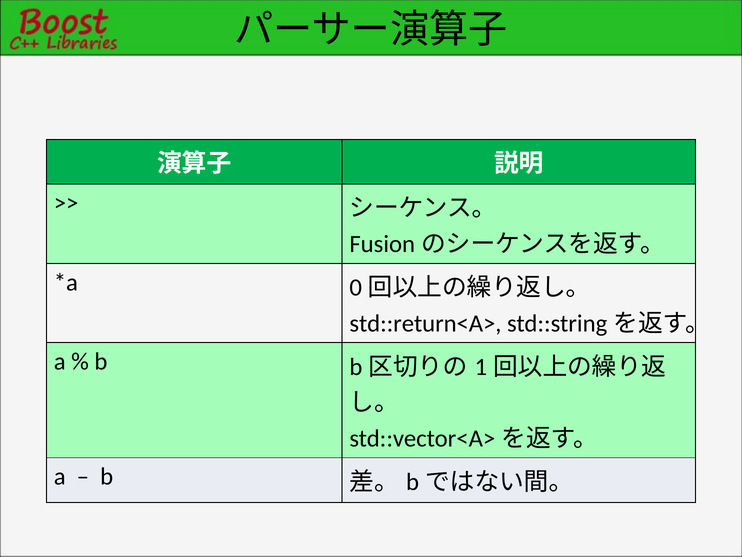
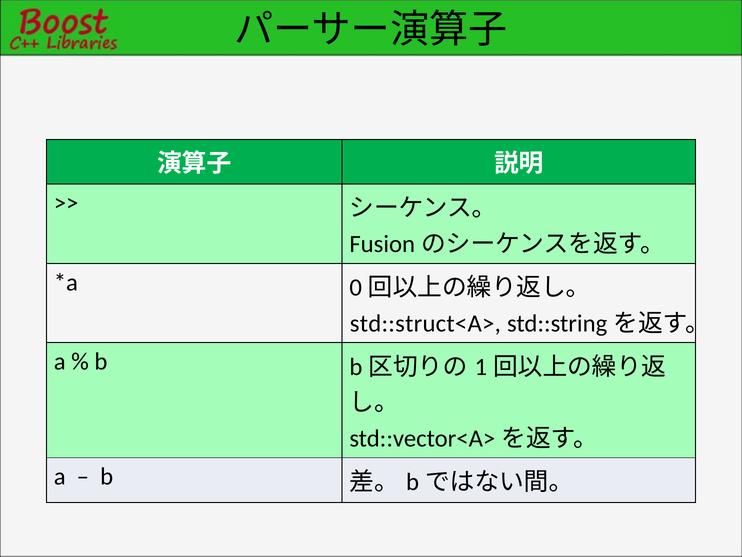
std::return<A>: std::return<A> -> std::struct<A> (425, 323)
